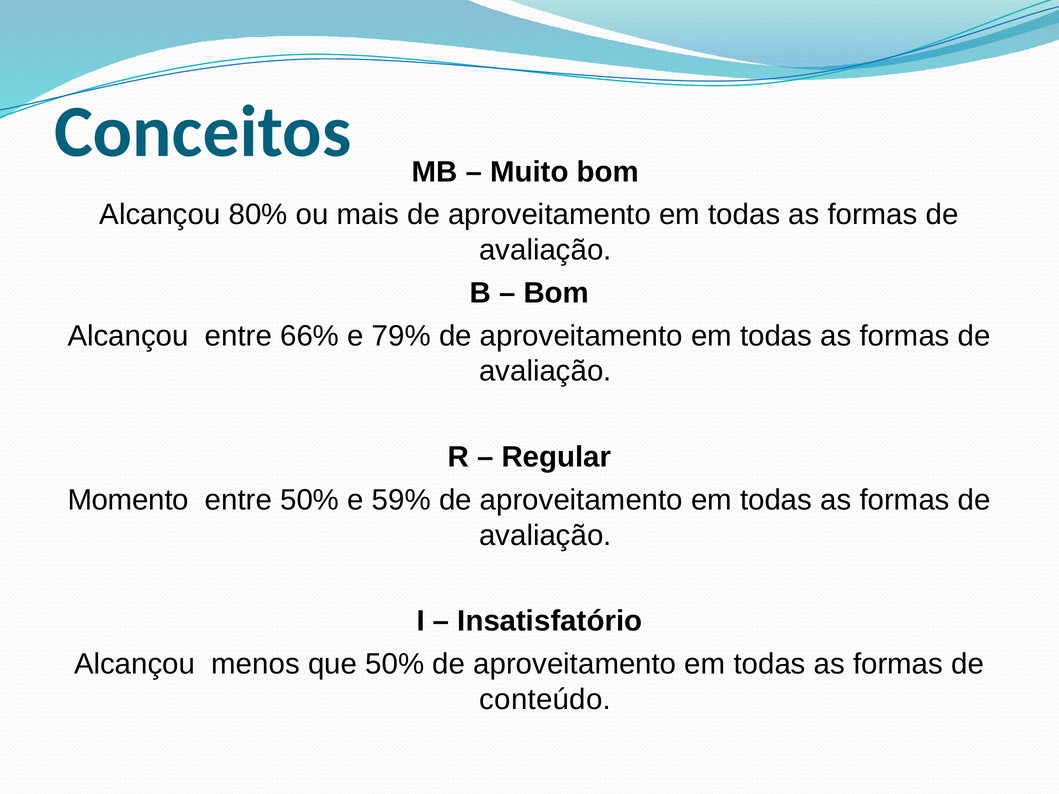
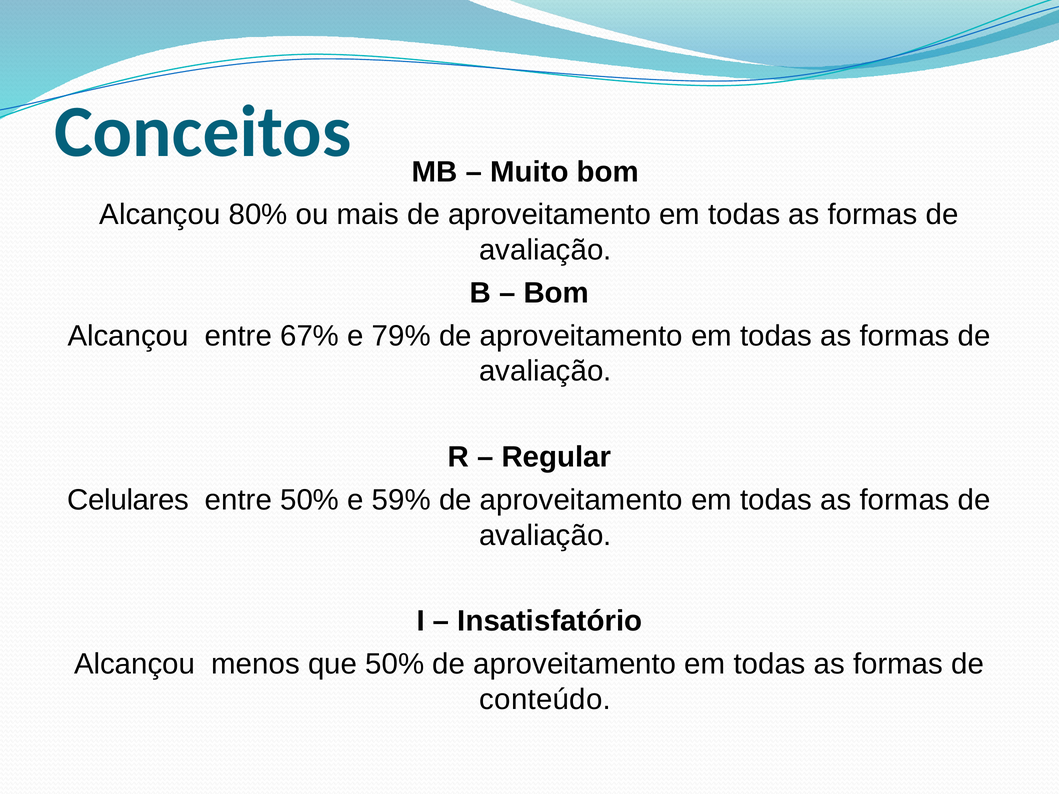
66%: 66% -> 67% (310, 336)
Momento: Momento -> Celulares (128, 500)
